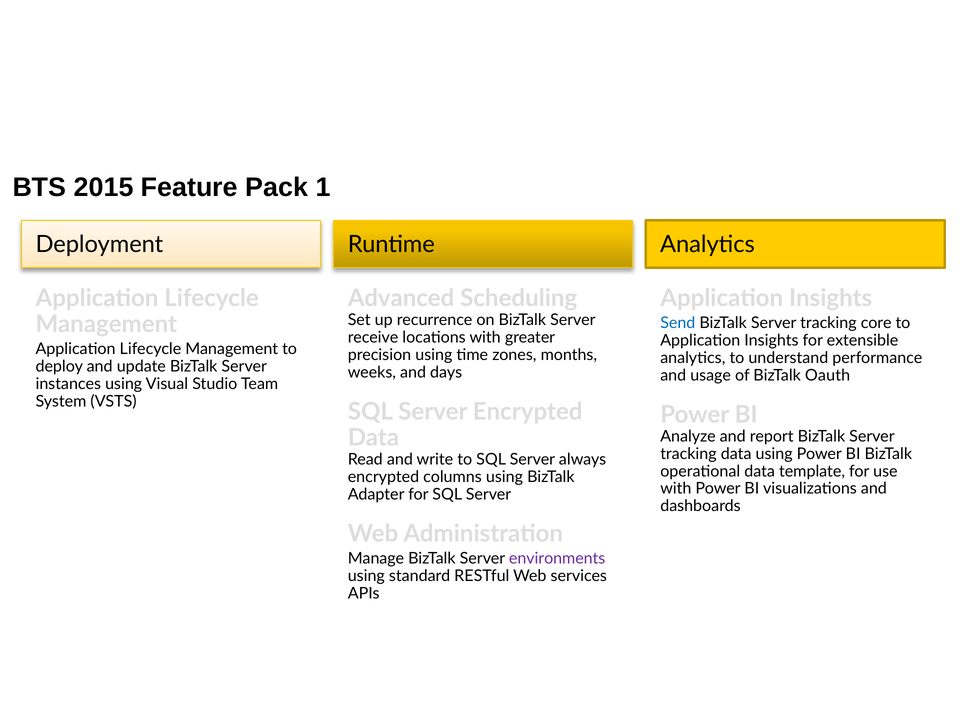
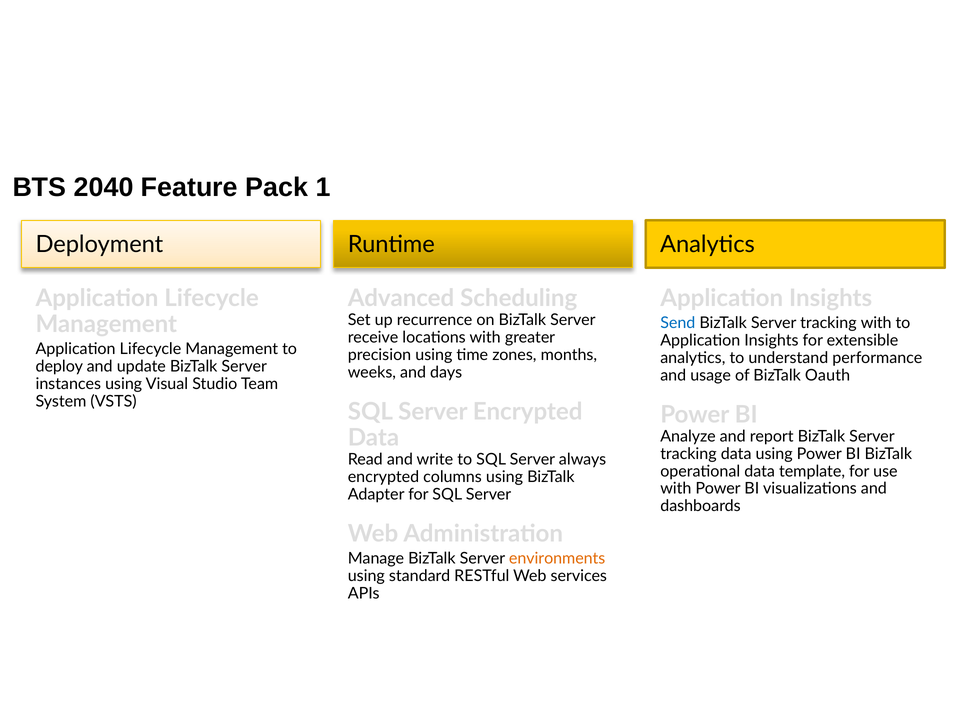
2015: 2015 -> 2040 (104, 187)
tracking core: core -> with (876, 323)
environments colour: purple -> orange (557, 558)
